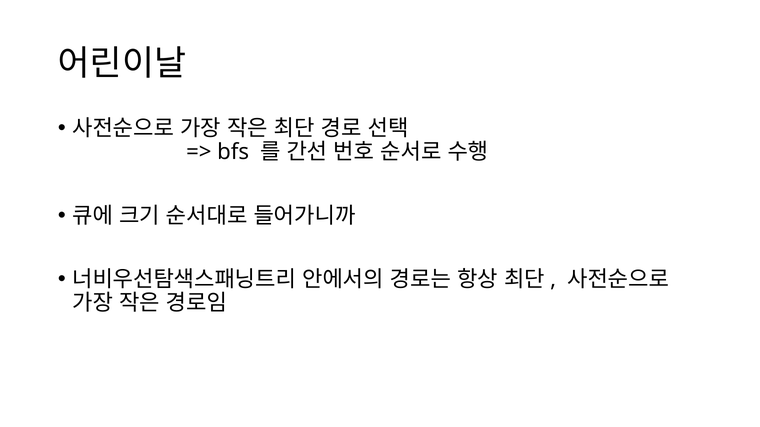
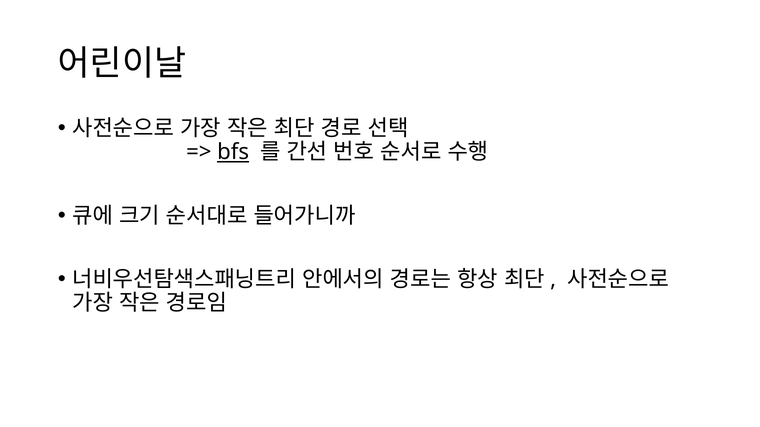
bfs underline: none -> present (233, 152)
